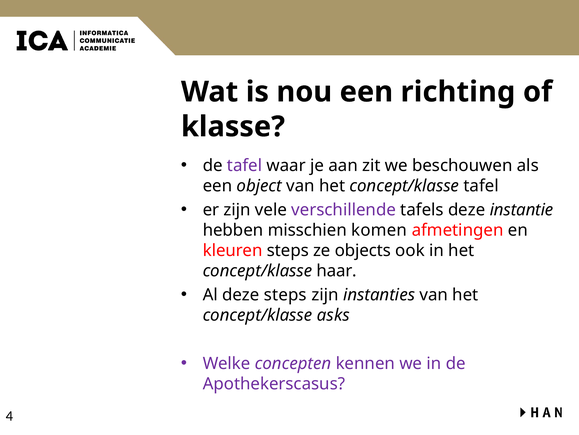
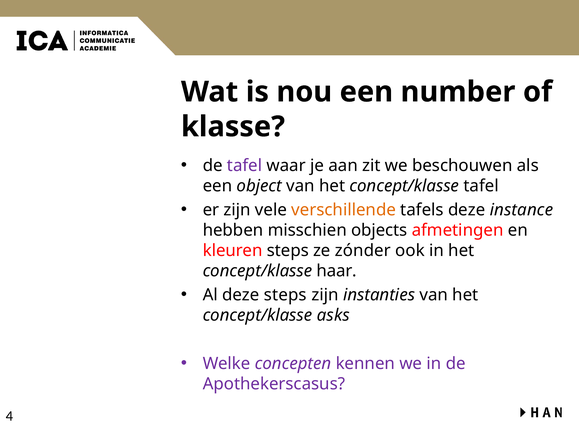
richting: richting -> number (458, 92)
verschillende colour: purple -> orange (344, 210)
instantie: instantie -> instance (521, 210)
komen: komen -> objects (379, 230)
objects: objects -> zónder (363, 250)
